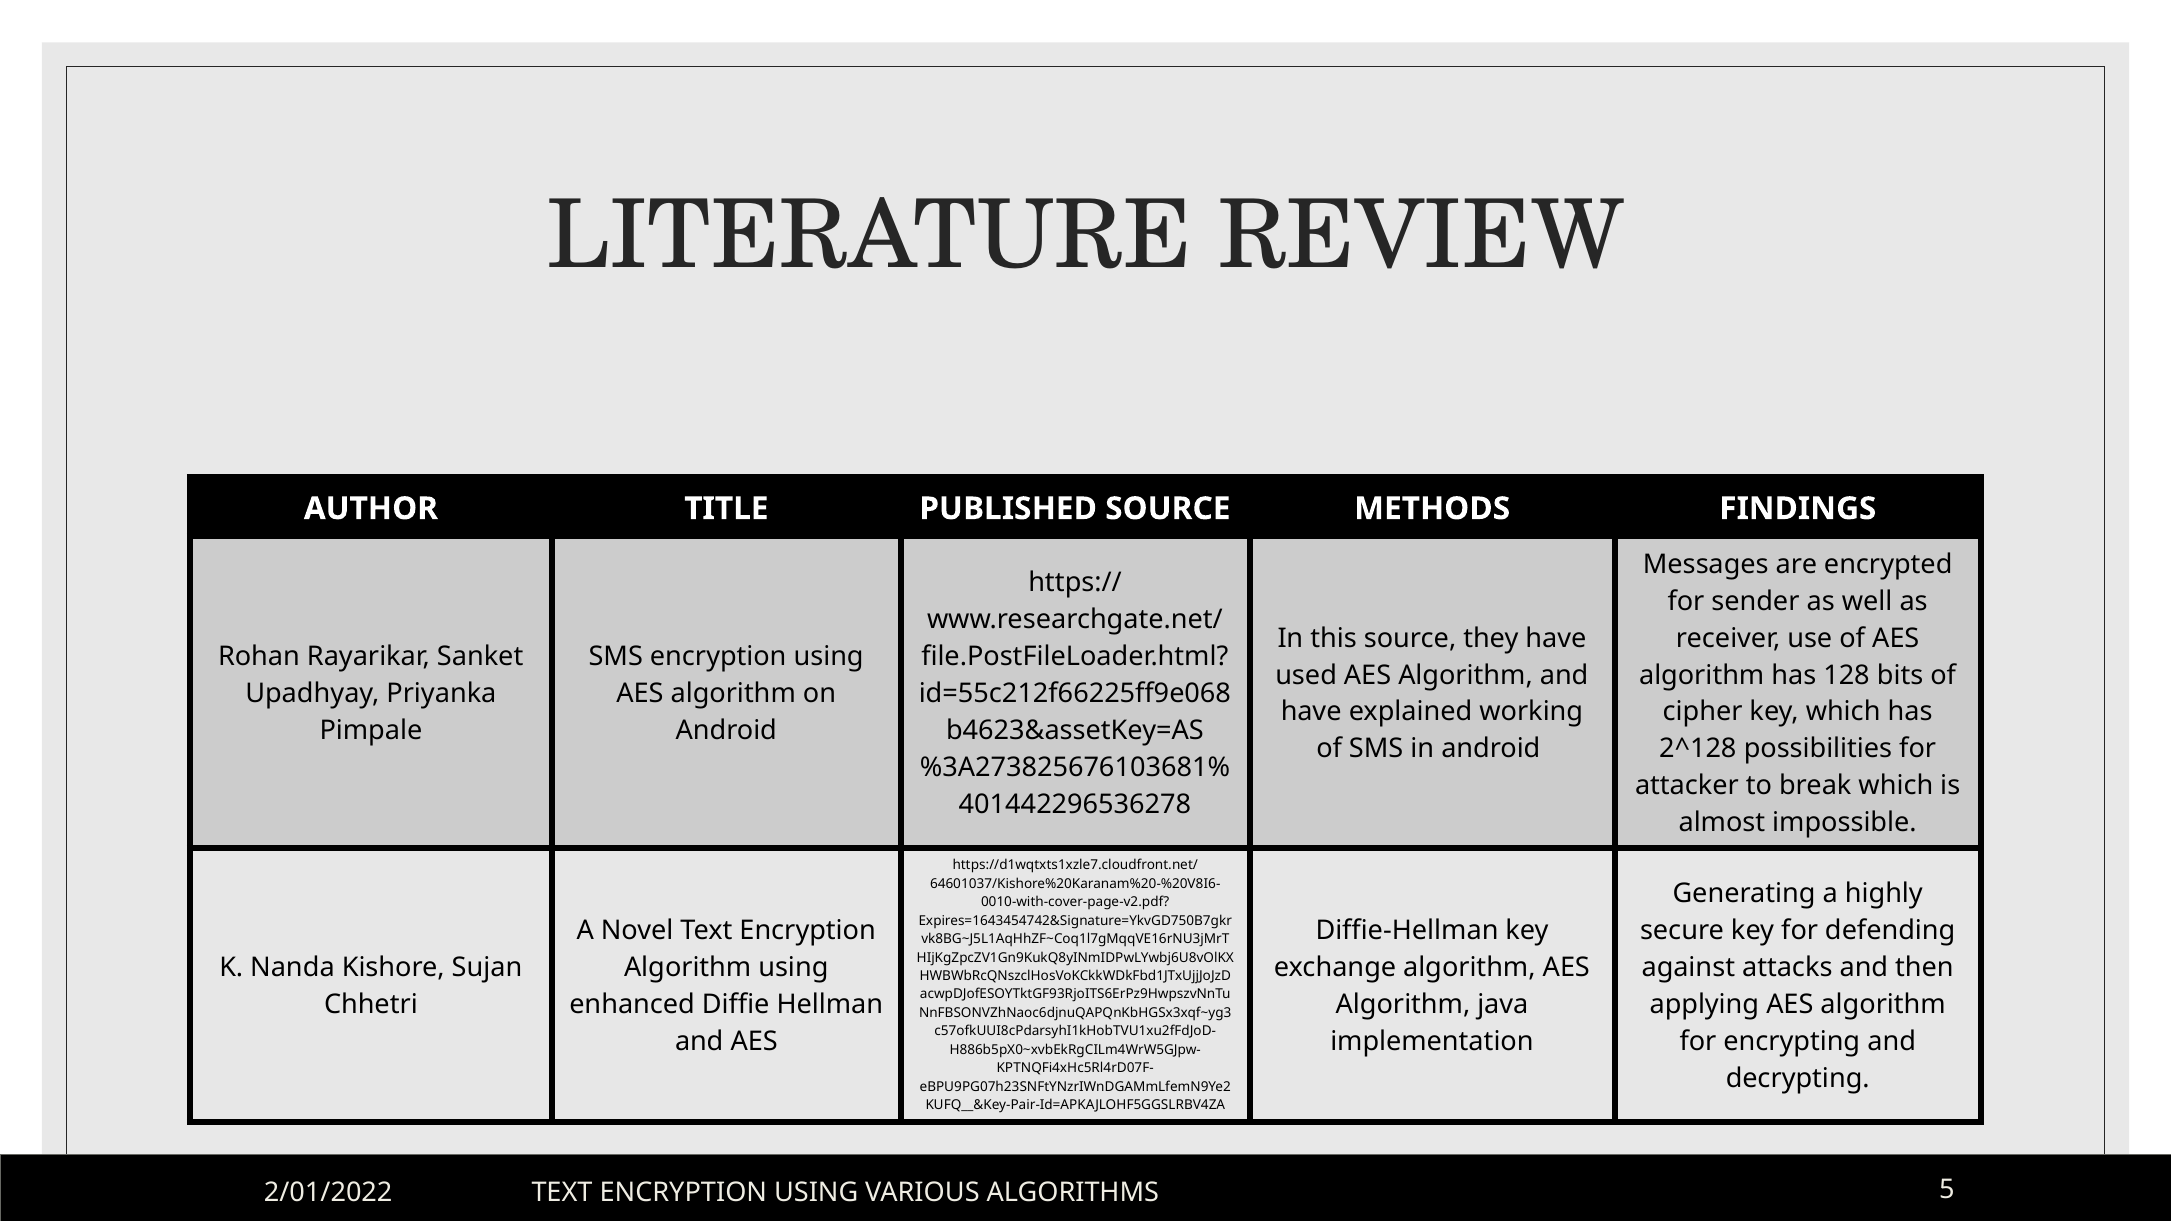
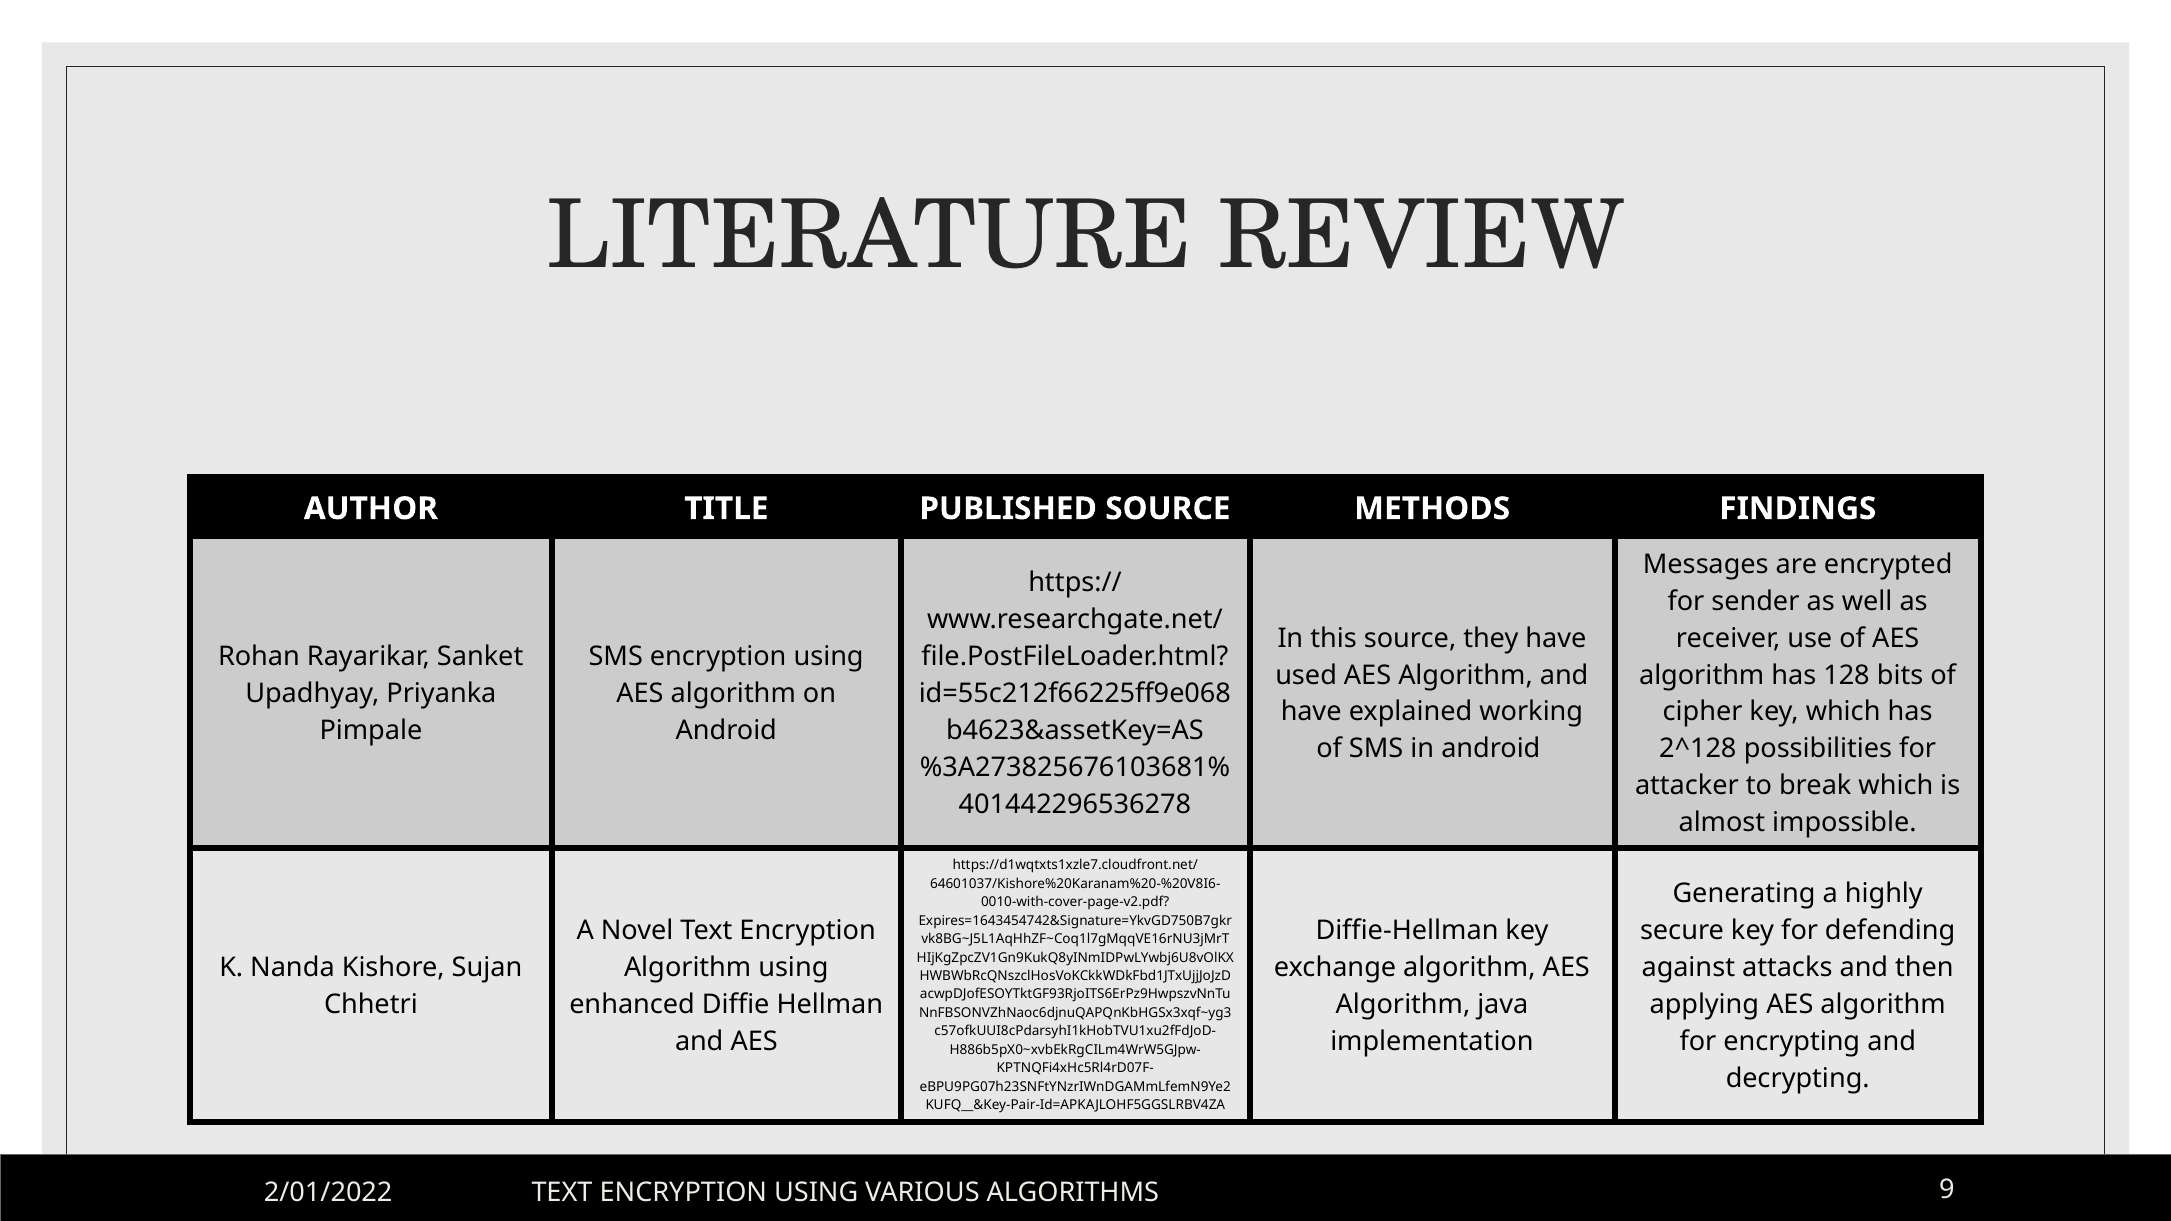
5: 5 -> 9 (1947, 1190)
